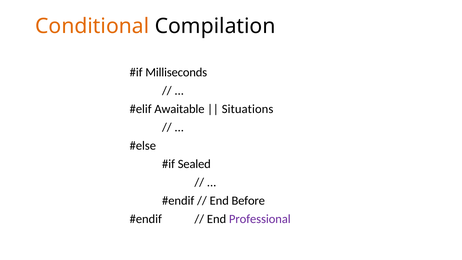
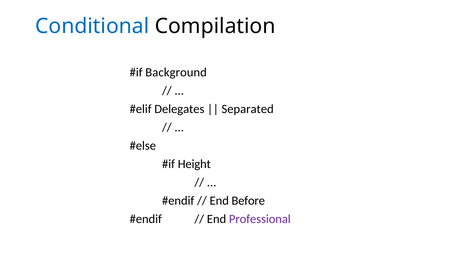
Conditional colour: orange -> blue (92, 26)
Milliseconds: Milliseconds -> Background (176, 72)
Awaitable: Awaitable -> Delegates (179, 109)
Situations: Situations -> Separated (248, 109)
Sealed: Sealed -> Height (194, 164)
